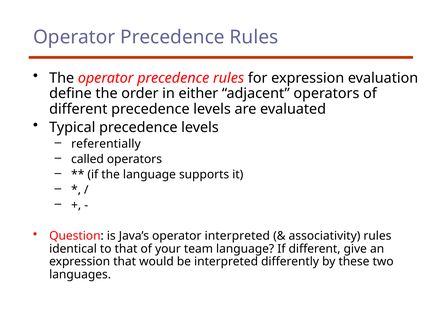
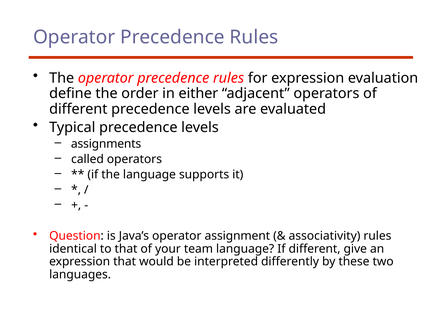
referentially: referentially -> assignments (106, 144)
operator interpreted: interpreted -> assignment (237, 236)
